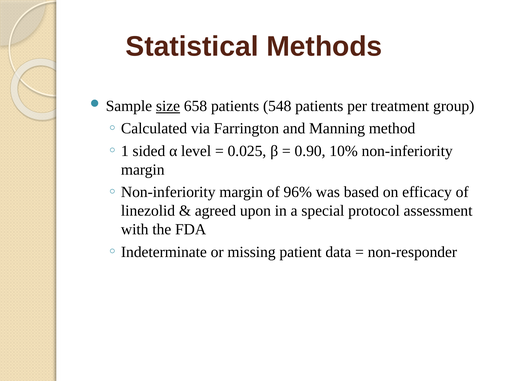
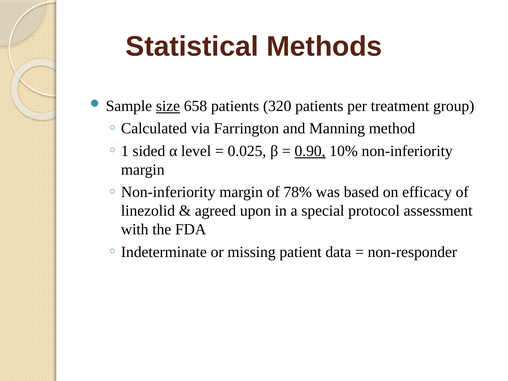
548: 548 -> 320 (277, 106)
0.90 underline: none -> present (310, 151)
96%: 96% -> 78% (298, 192)
